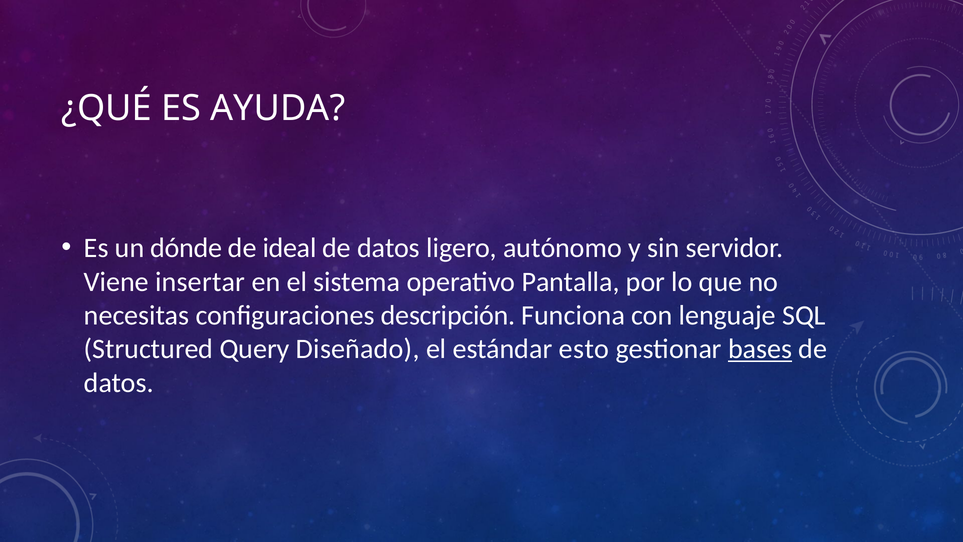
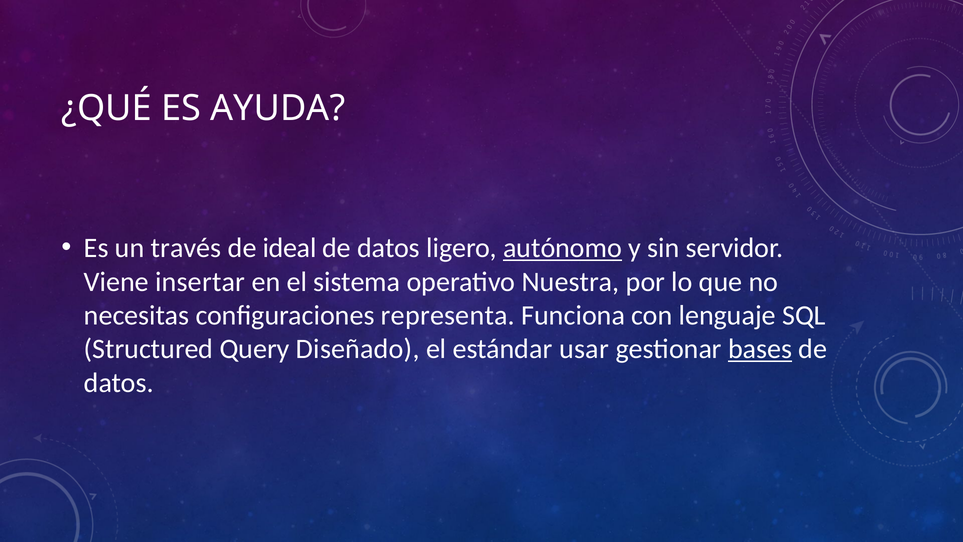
dónde: dónde -> través (186, 248)
autónomo underline: none -> present (562, 248)
Pantalla: Pantalla -> Nuestra (571, 282)
descripción: descripción -> representa (448, 315)
esto: esto -> usar (584, 349)
